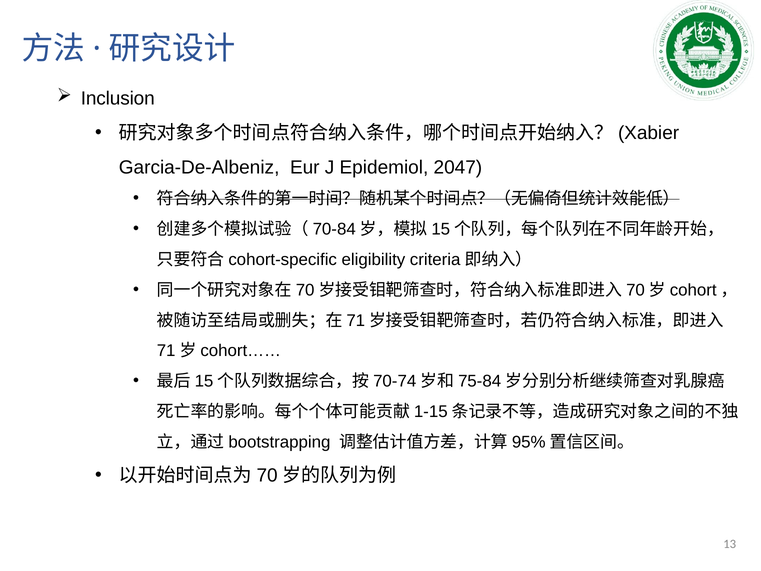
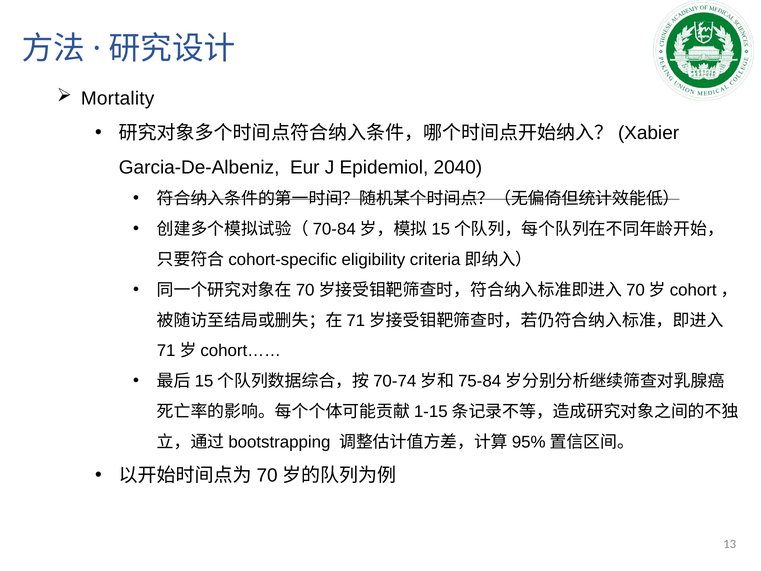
Inclusion: Inclusion -> Mortality (118, 99)
2047: 2047 -> 2040 (458, 167)
